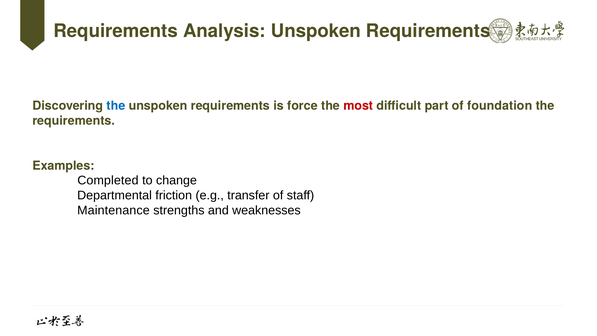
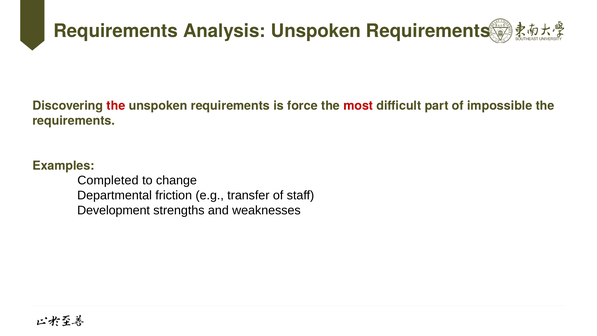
the colour: blue -> red (116, 106)
foundation: foundation -> impossible (500, 106)
Maintenance: Maintenance -> Development (114, 210)
